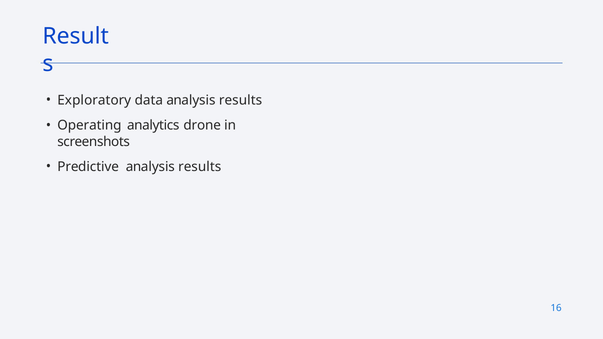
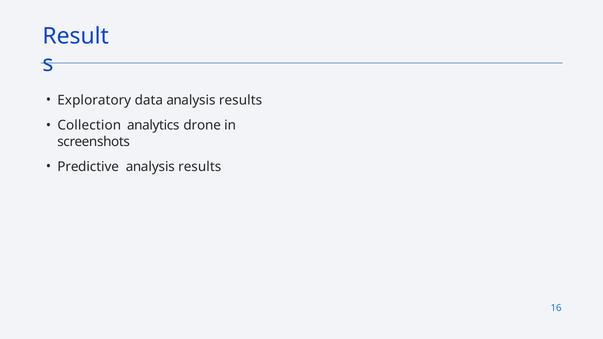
Operating: Operating -> Collection (89, 126)
